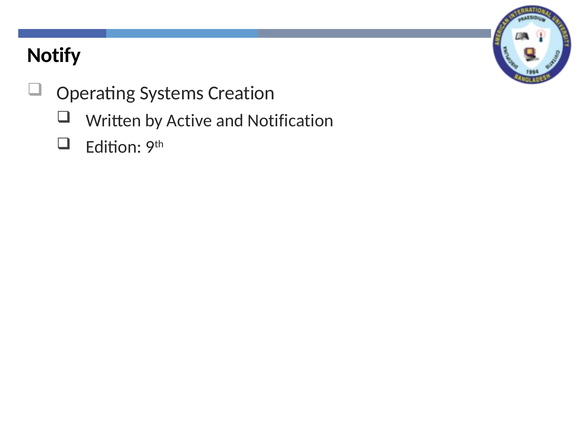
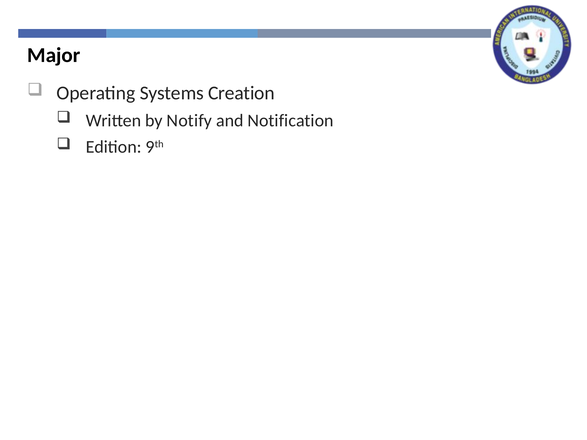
Notify: Notify -> Major (54, 55)
Active: Active -> Notify (189, 120)
